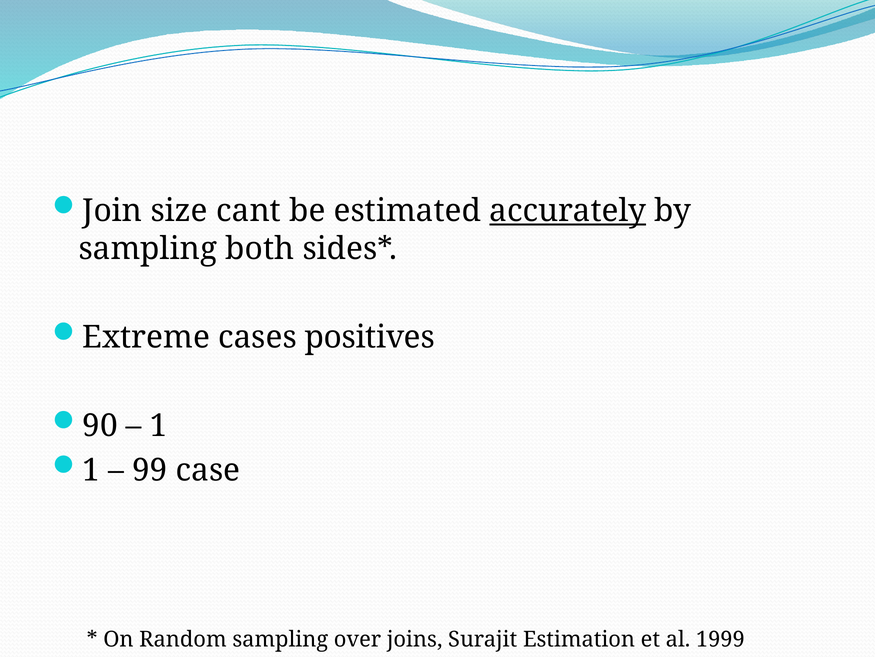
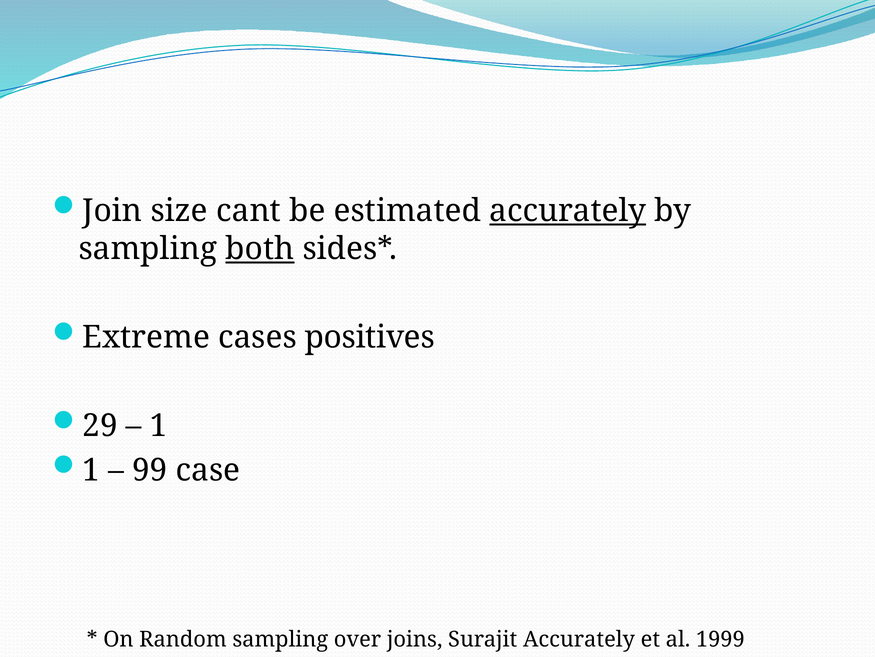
both underline: none -> present (260, 249)
90: 90 -> 29 (100, 425)
Surajit Estimation: Estimation -> Accurately (579, 639)
